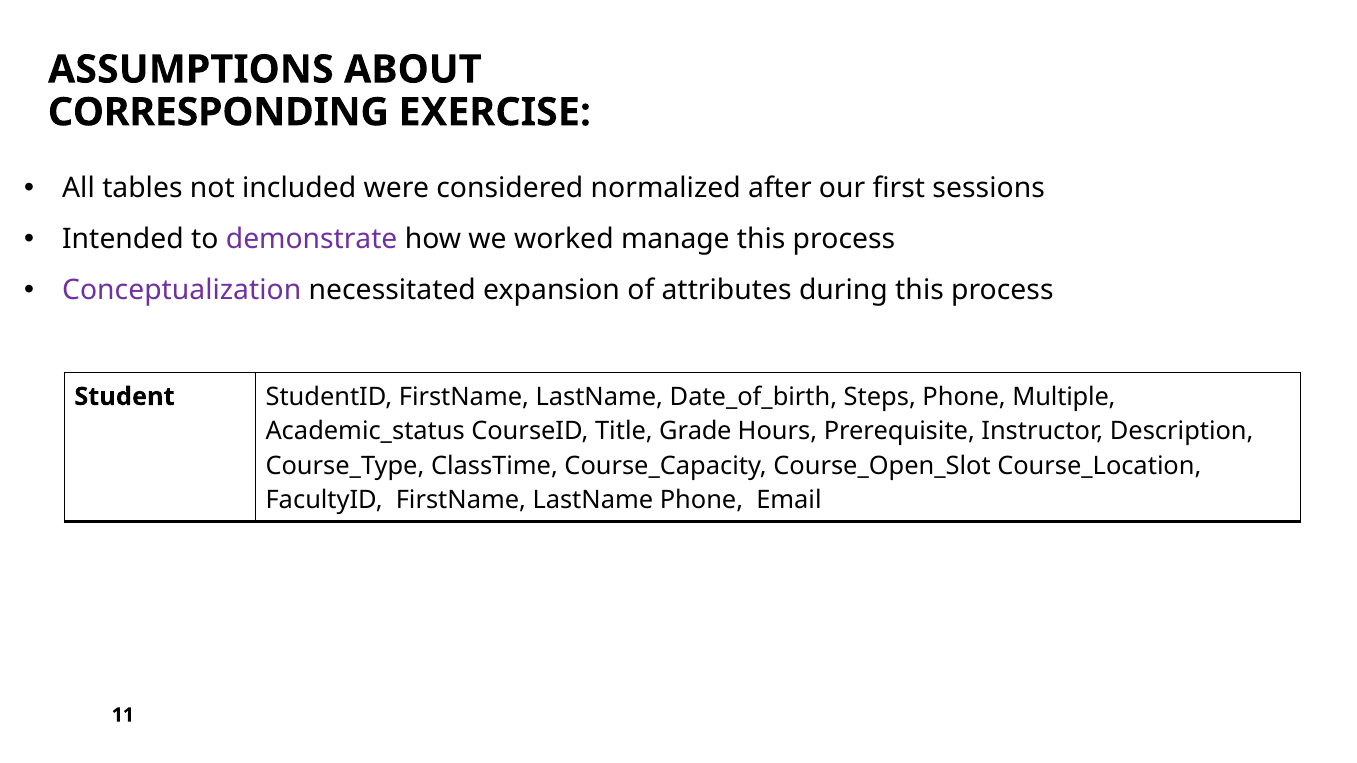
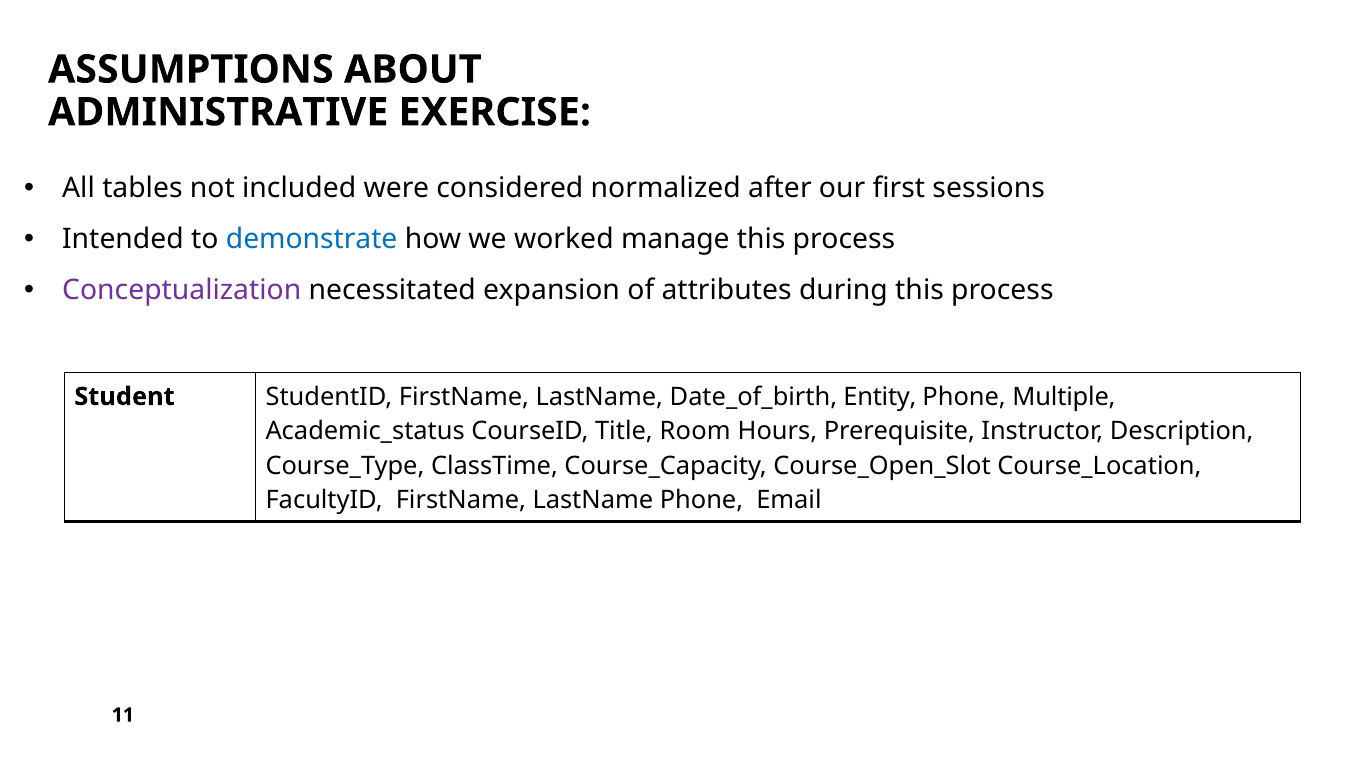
CORRESPONDING: CORRESPONDING -> ADMINISTRATIVE (218, 112)
demonstrate colour: purple -> blue (312, 240)
Steps: Steps -> Entity (880, 397)
Grade: Grade -> Room (695, 431)
